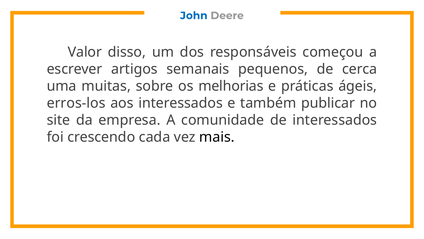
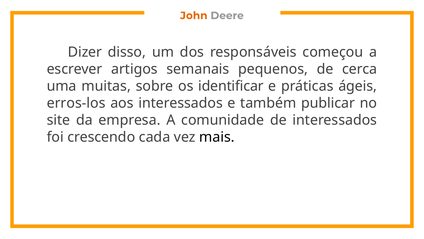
John colour: blue -> orange (194, 16)
Valor: Valor -> Dizer (85, 52)
melhorias: melhorias -> identificar (231, 86)
